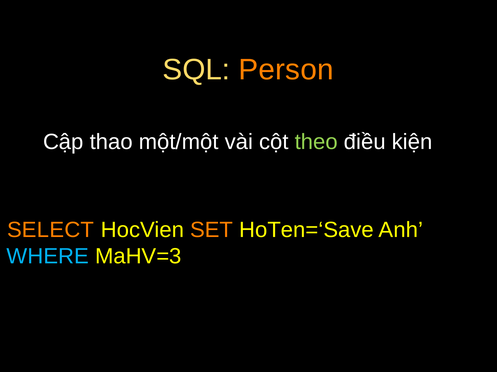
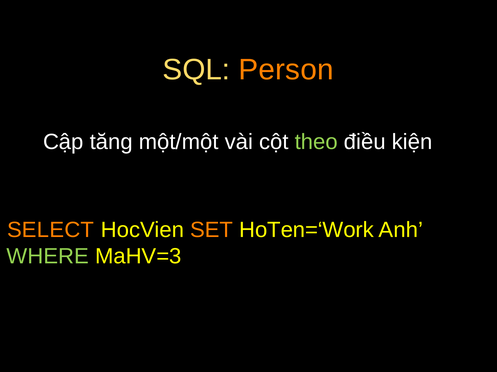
thao: thao -> tăng (111, 142)
HoTen=‘Save: HoTen=‘Save -> HoTen=‘Work (307, 230)
WHERE colour: light blue -> light green (48, 257)
